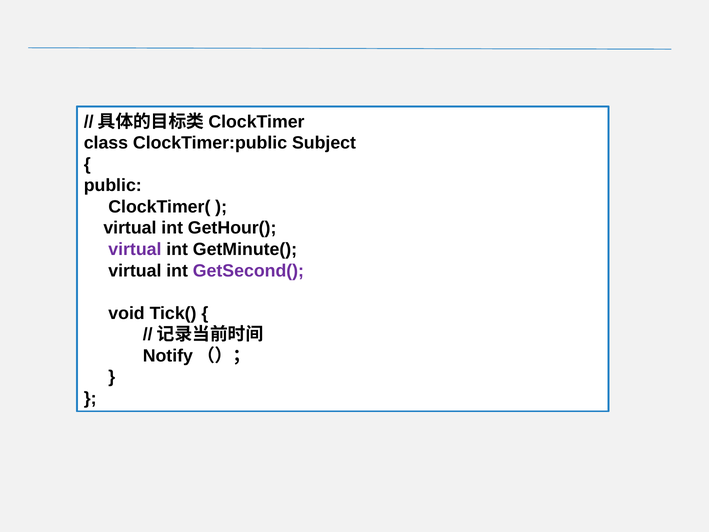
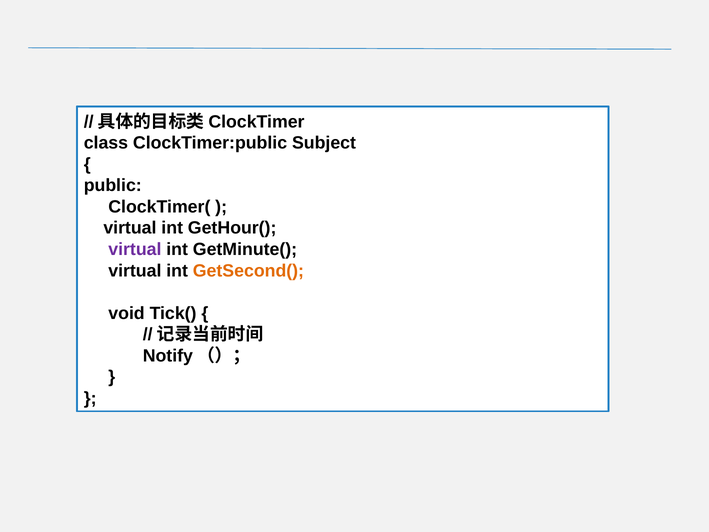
GetSecond( colour: purple -> orange (248, 271)
